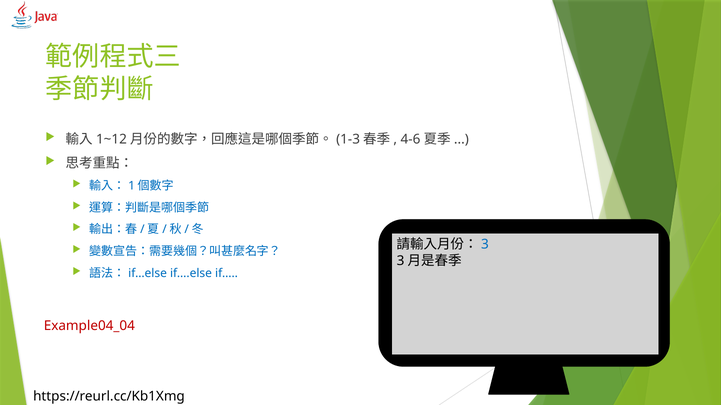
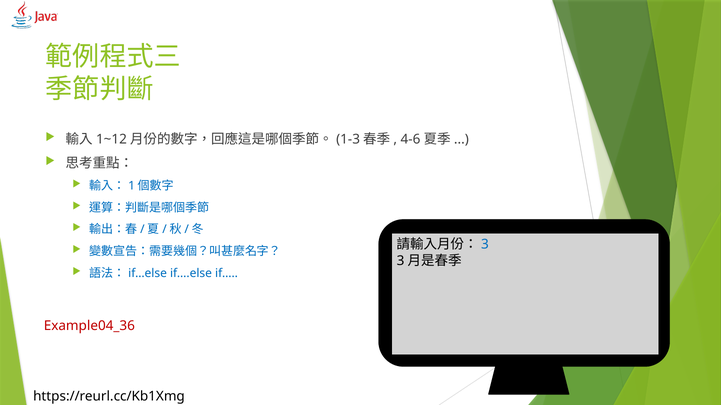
Example04_04: Example04_04 -> Example04_36 (89, 326)
